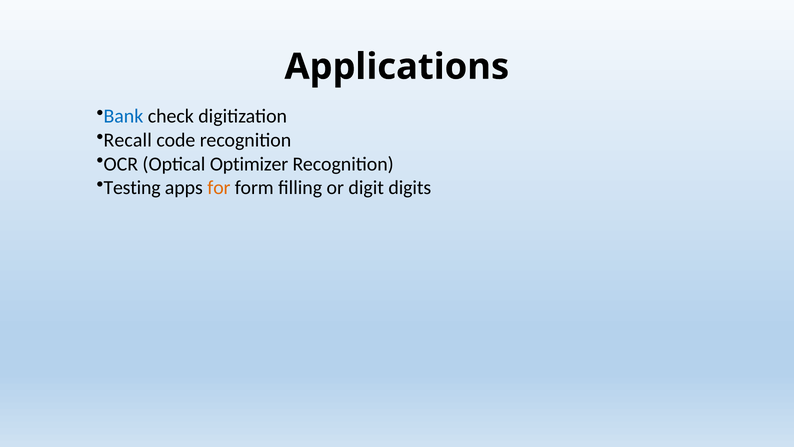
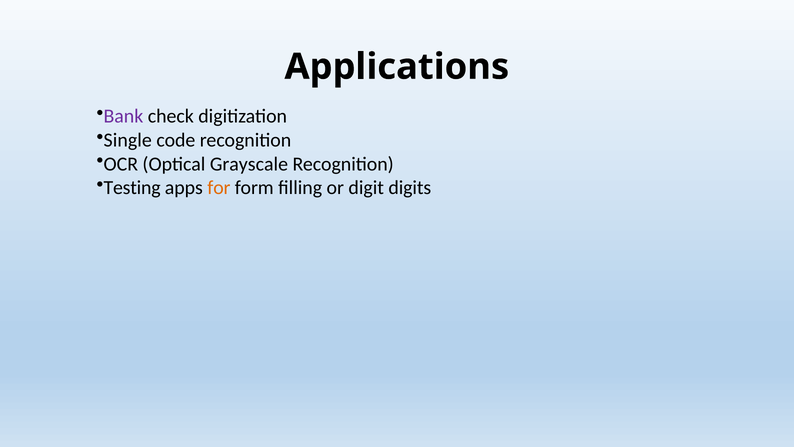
Bank colour: blue -> purple (123, 116)
Recall: Recall -> Single (128, 140)
Optimizer: Optimizer -> Grayscale (249, 164)
